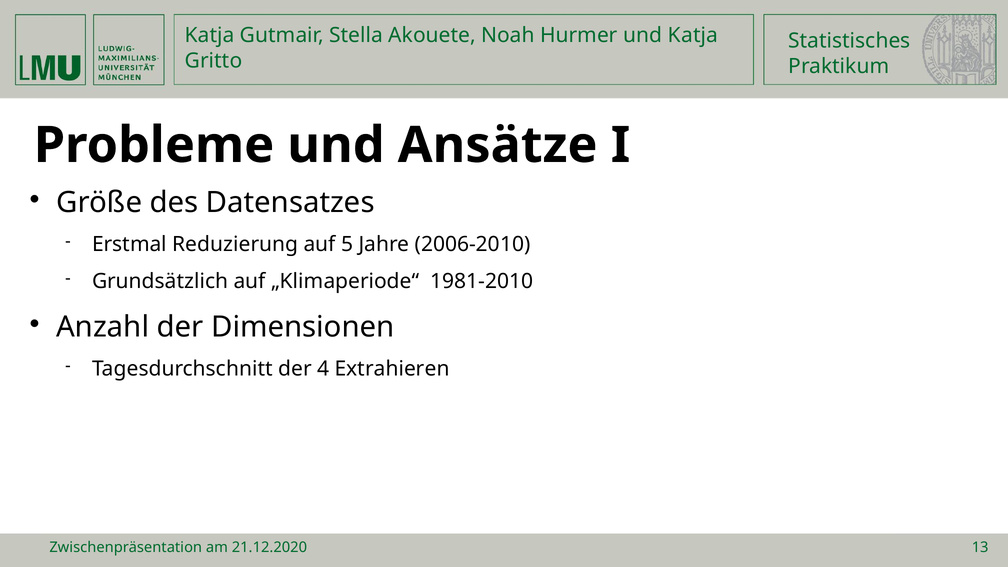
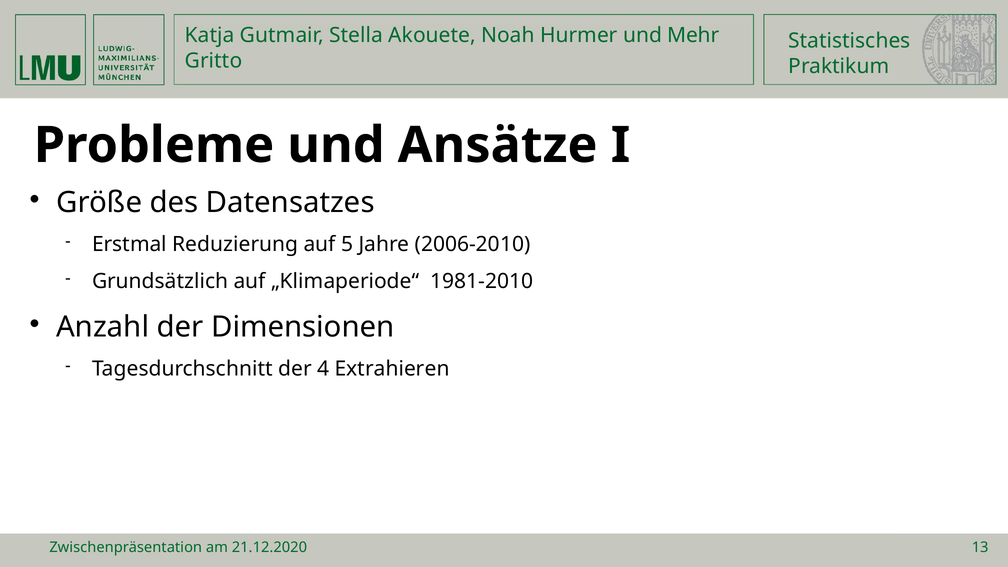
und Katja: Katja -> Mehr (693, 35)
